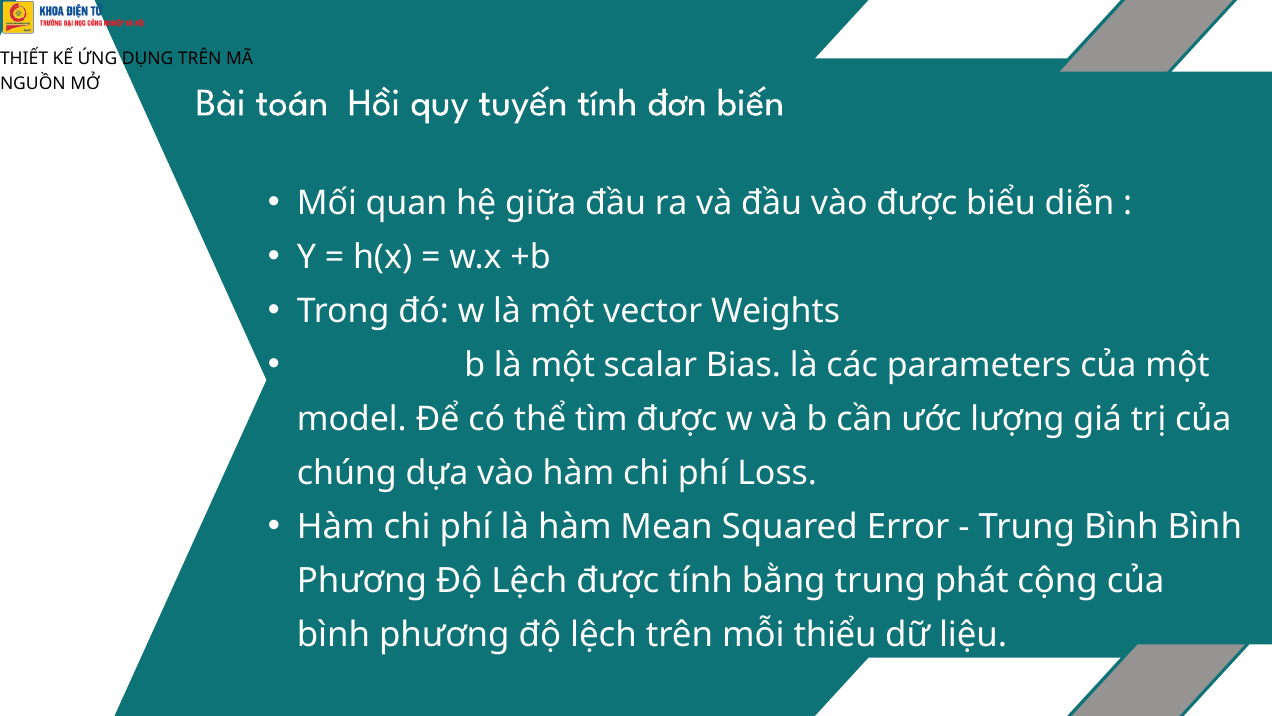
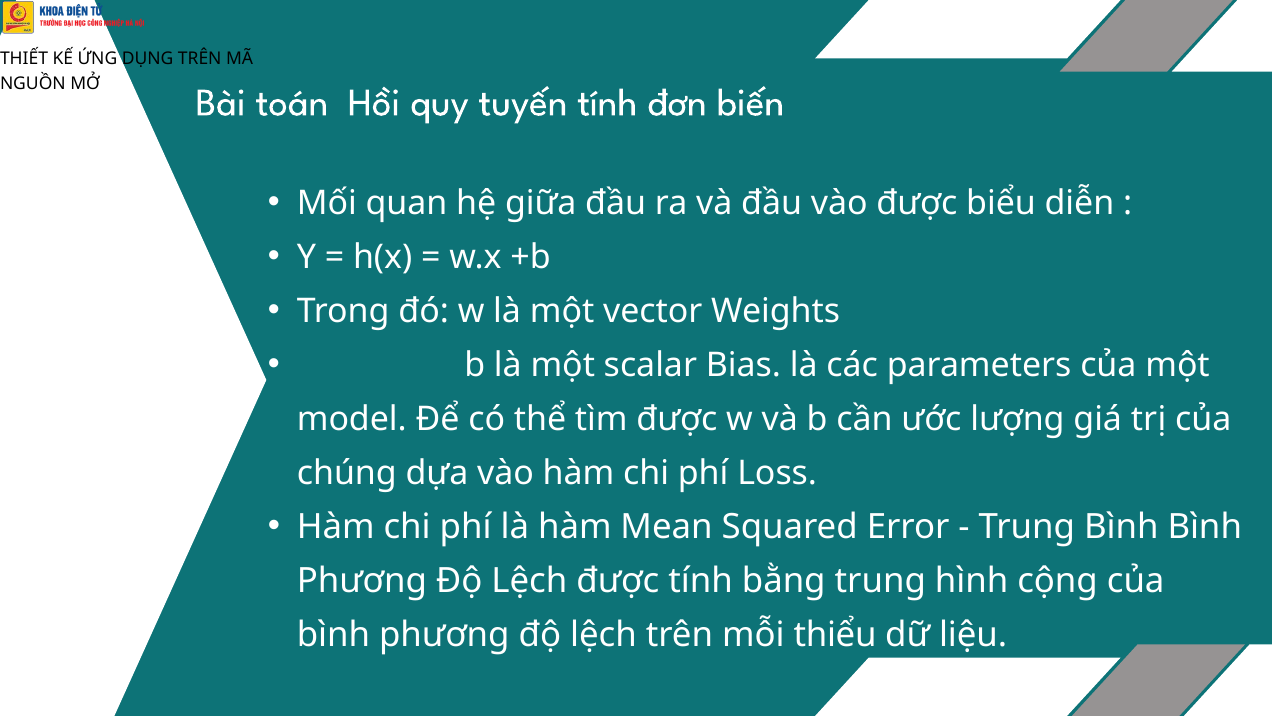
phát: phát -> hình (972, 580)
